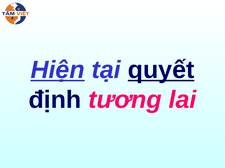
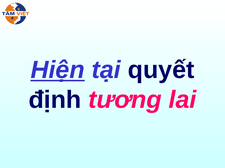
quyết underline: present -> none (161, 70)
